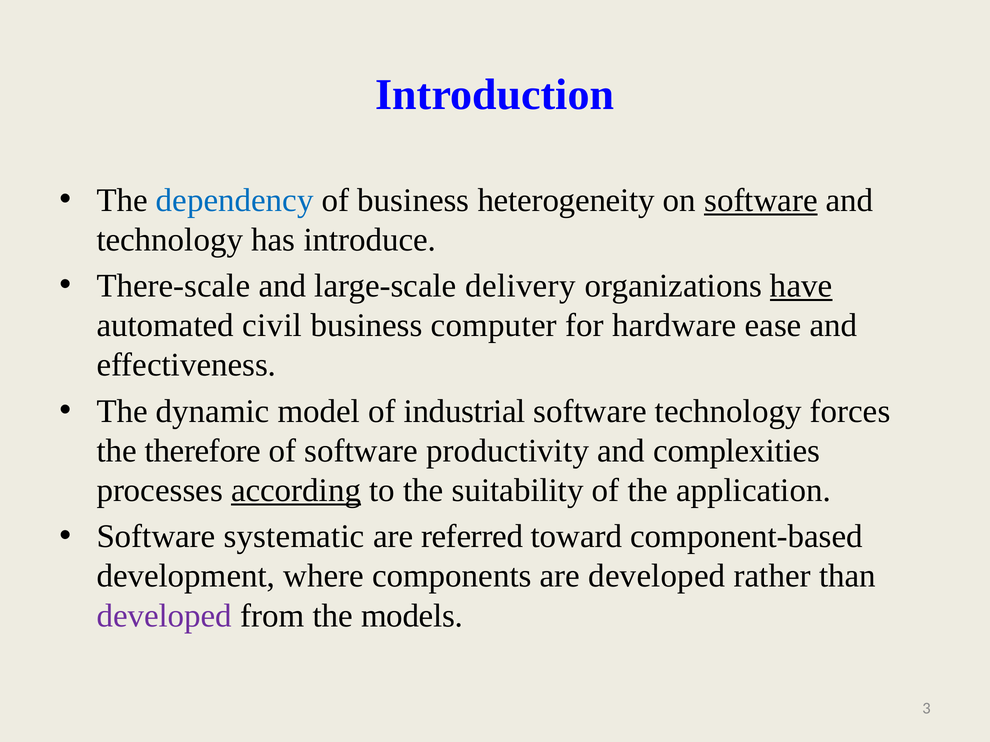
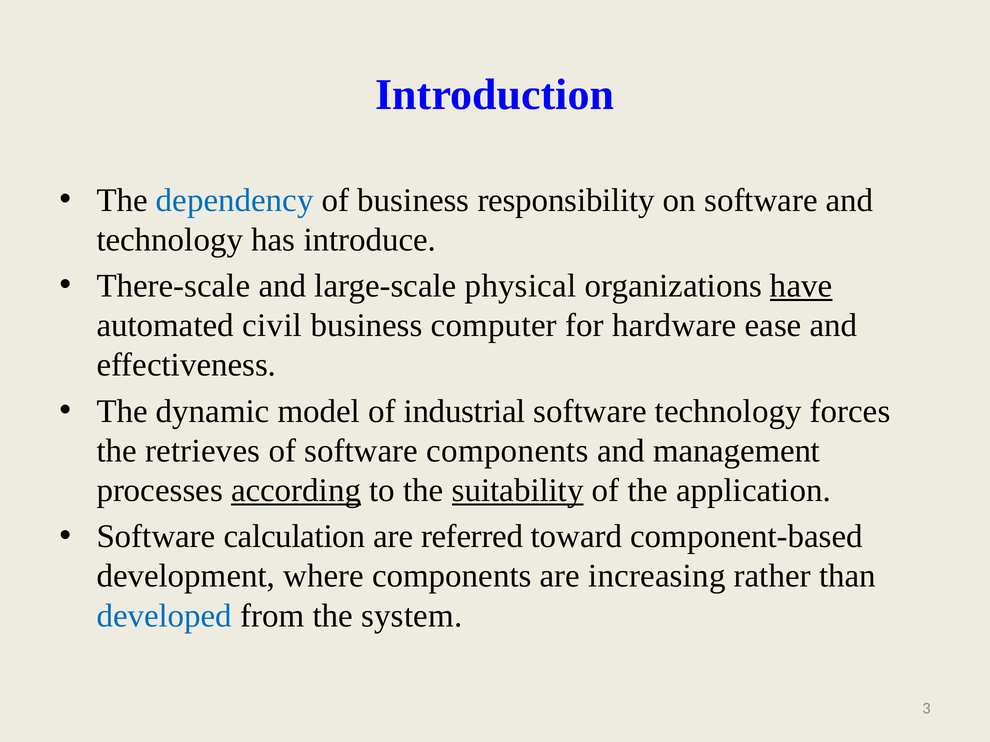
heterogeneity: heterogeneity -> responsibility (566, 200)
software underline: present -> none (761, 200)
delivery: delivery -> physical (521, 286)
therefore: therefore -> retrieves (203, 451)
software productivity: productivity -> components (508, 451)
complexities: complexities -> management (737, 451)
suitability underline: none -> present (518, 491)
systematic: systematic -> calculation (294, 537)
are developed: developed -> increasing (657, 576)
developed colour: purple -> blue (164, 616)
models: models -> system (412, 616)
